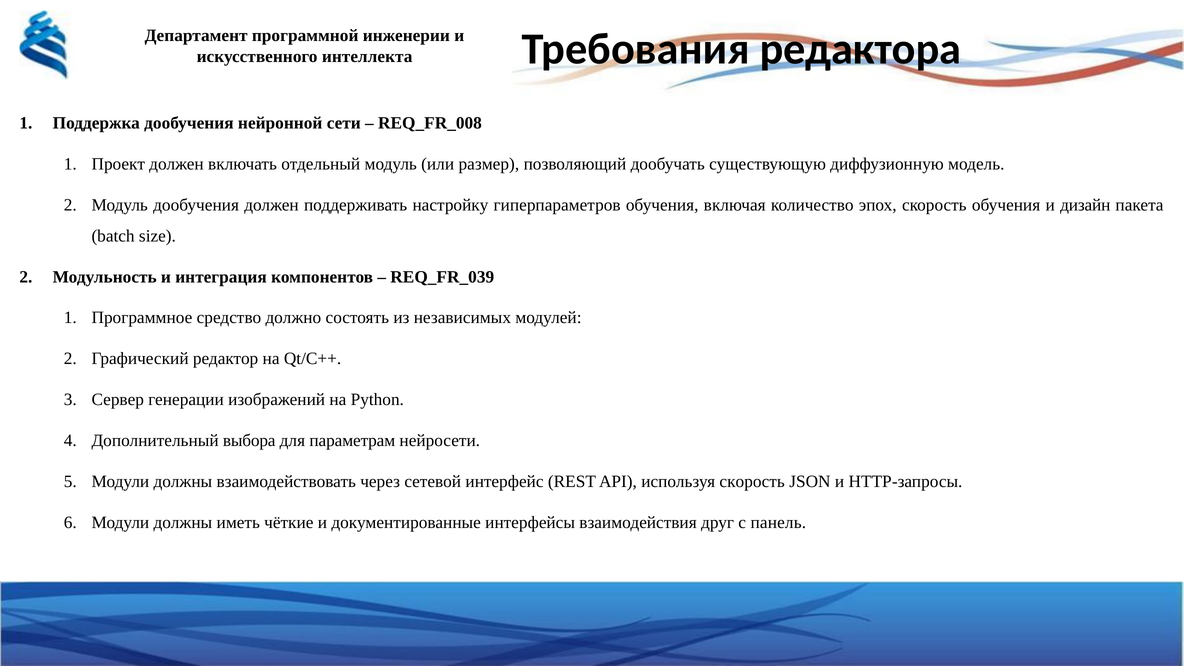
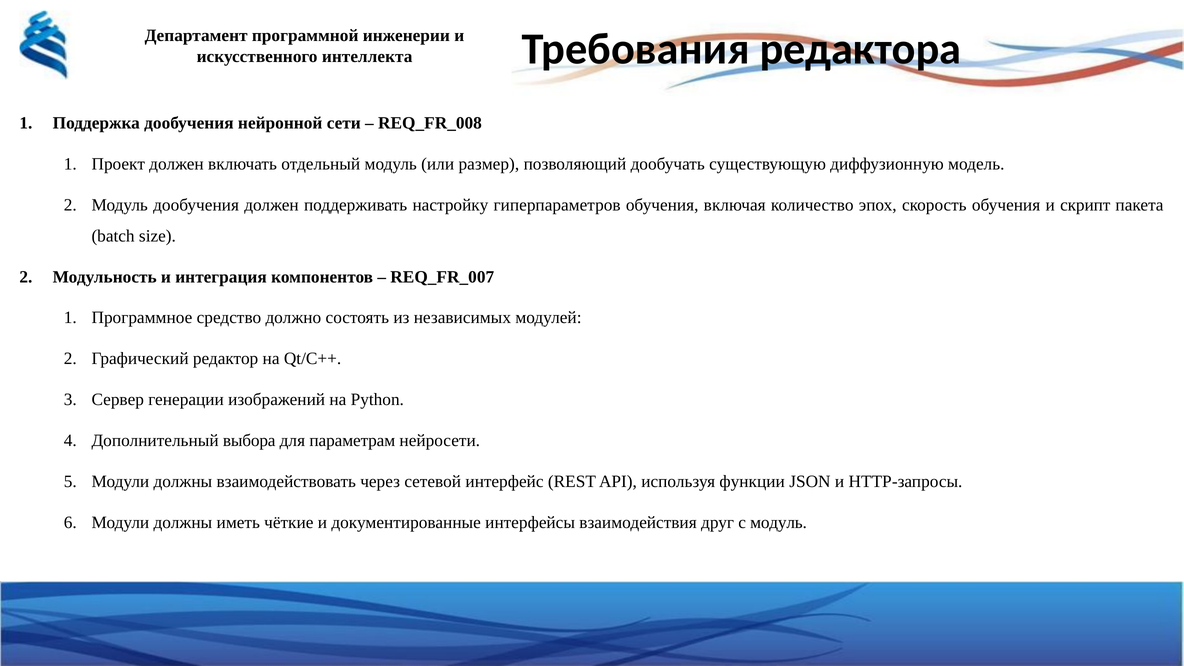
дизайн: дизайн -> скрипт (1085, 205)
REQ_FR_039: REQ_FR_039 -> REQ_FR_007 (442, 277)
используя скорость: скорость -> функции (752, 482)
с панель: панель -> модуль (779, 522)
